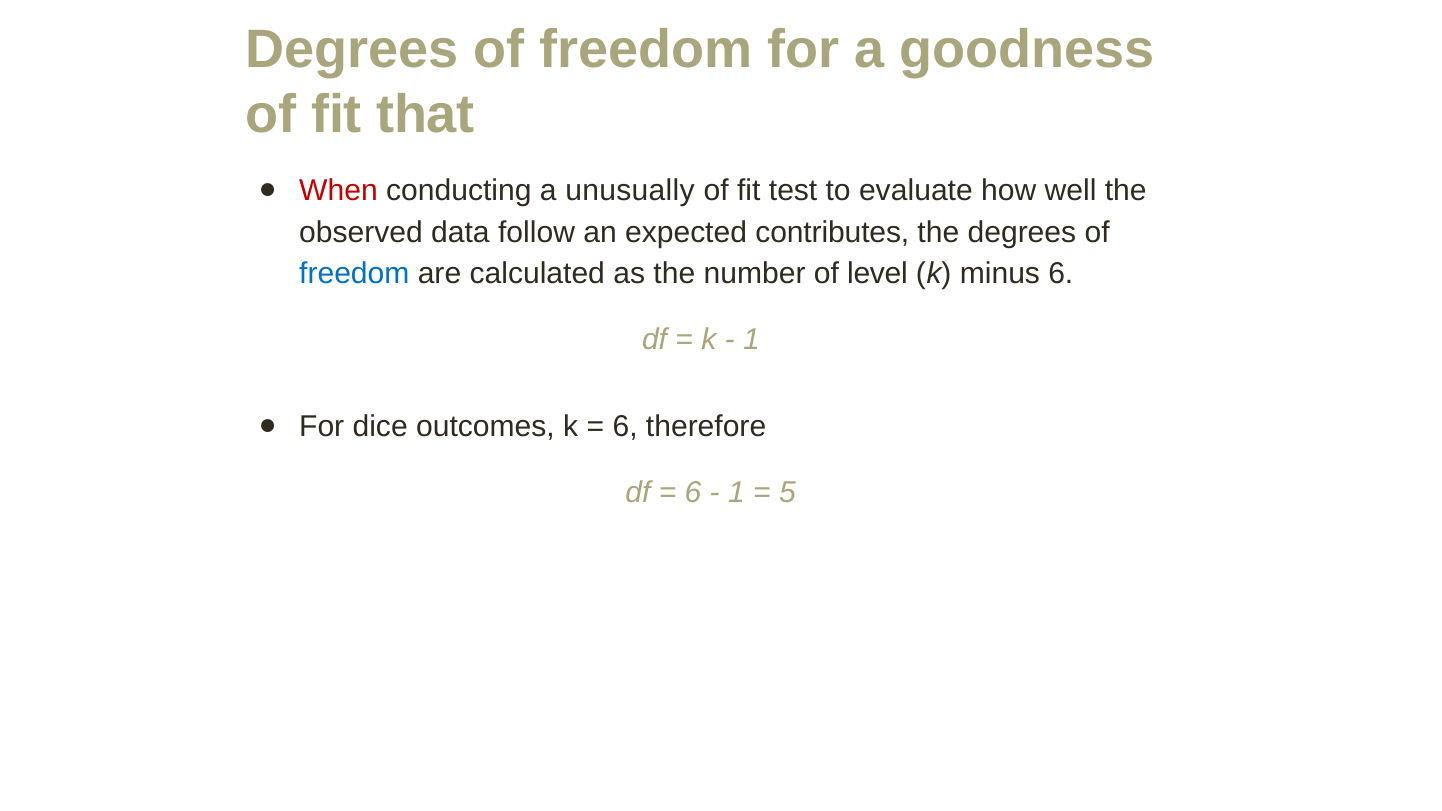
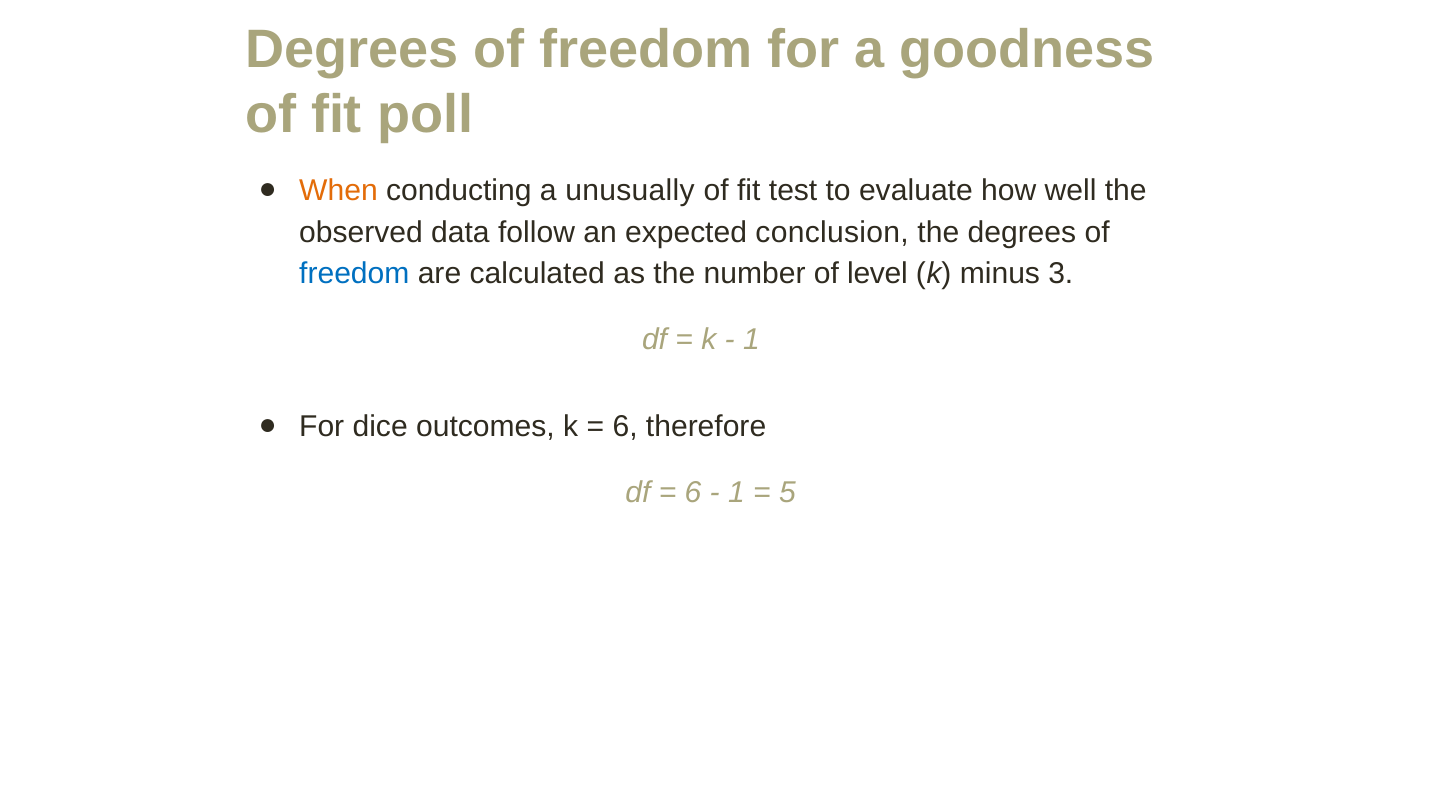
that: that -> poll (425, 115)
When colour: red -> orange (338, 191)
contributes: contributes -> conclusion (832, 232)
minus 6: 6 -> 3 (1061, 274)
